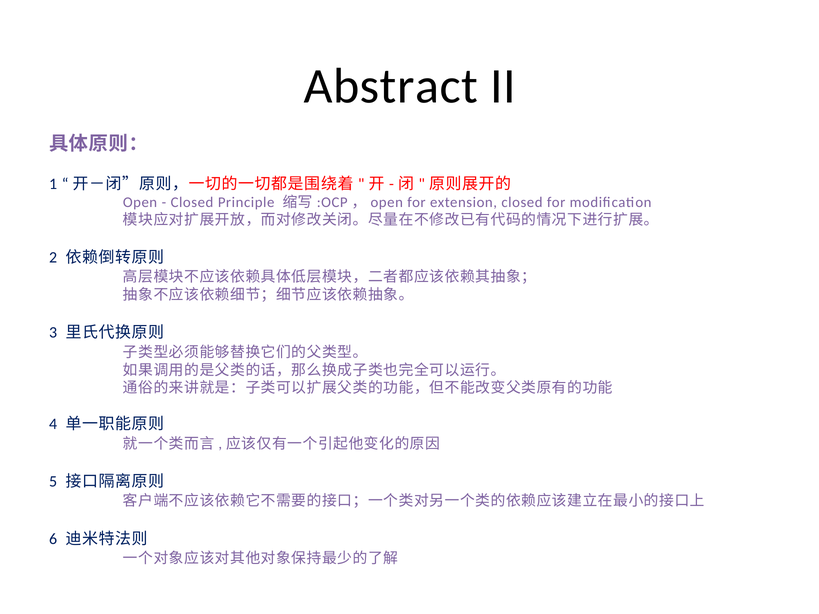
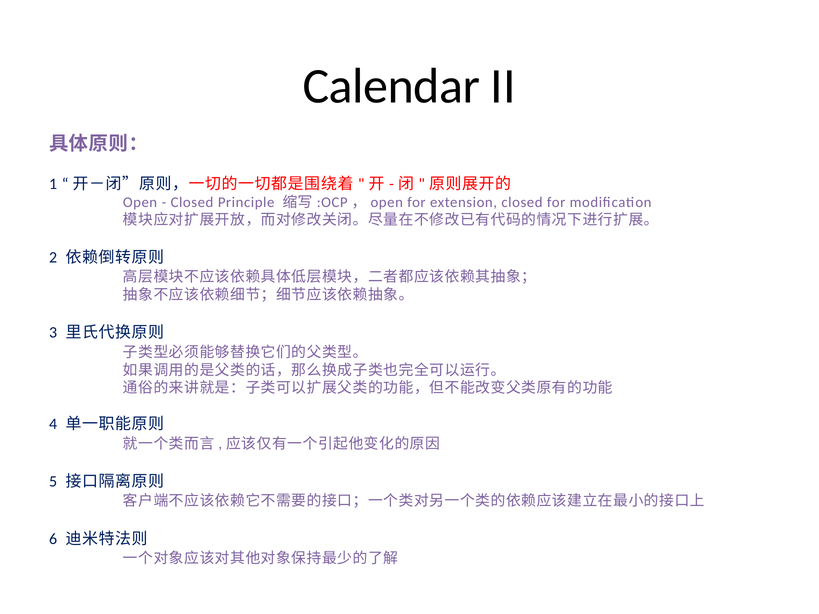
Abstract: Abstract -> Calendar (391, 86)
